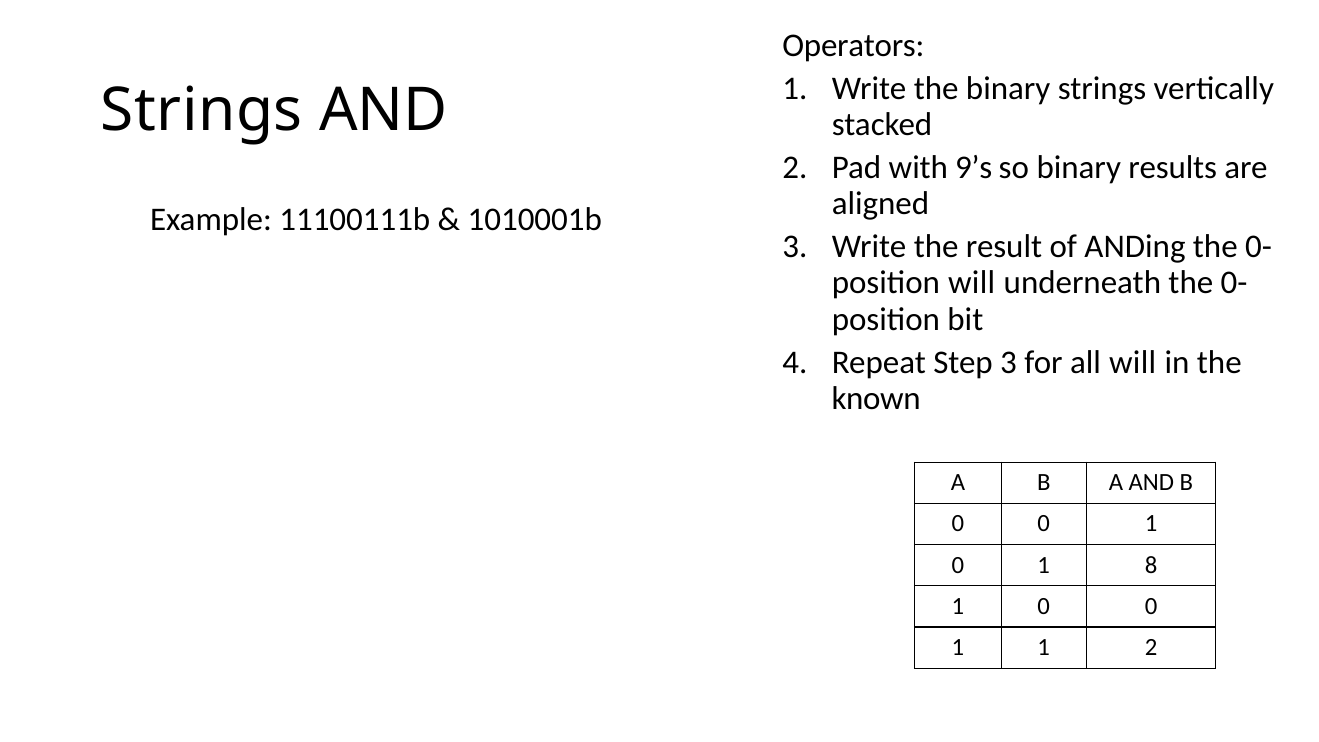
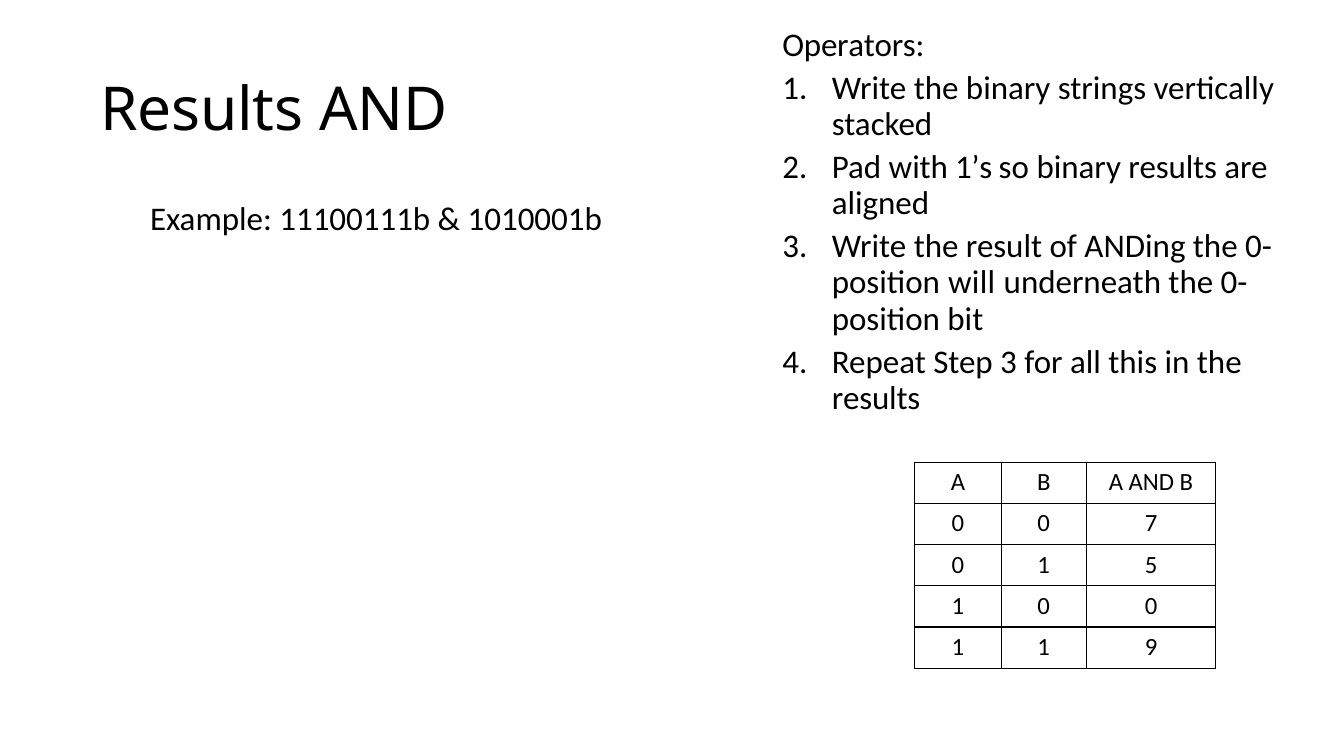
Strings: Strings -> Results (202, 111)
9’s: 9’s -> 1’s (974, 167)
all will: will -> this (1133, 362)
known: known -> results (876, 399)
1: 1 -> 7 (1151, 524)
8: 8 -> 5 (1151, 565)
1 2: 2 -> 9 (1151, 647)
